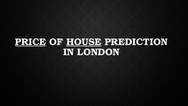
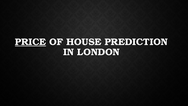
HOUSE underline: present -> none (84, 42)
